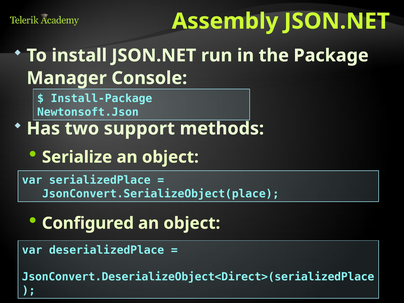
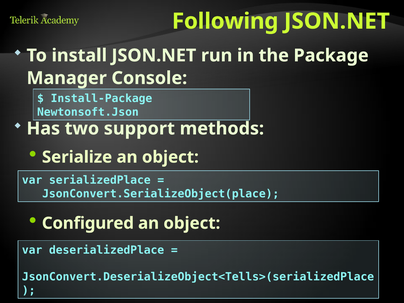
Assembly: Assembly -> Following (225, 21)
JsonConvert.DeserializeObject<Direct>(serializedPlace: JsonConvert.DeserializeObject<Direct>(serializedPlace -> JsonConvert.DeserializeObject<Tells>(serializedPlace (198, 277)
